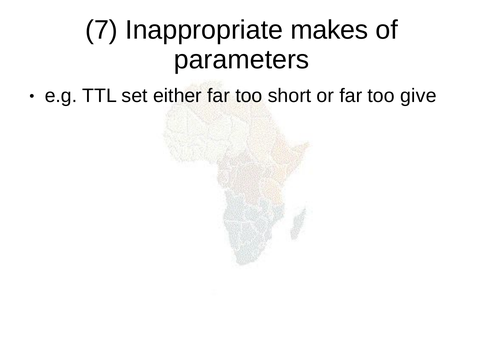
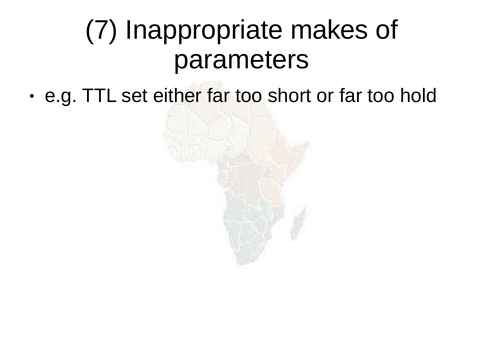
give: give -> hold (418, 96)
